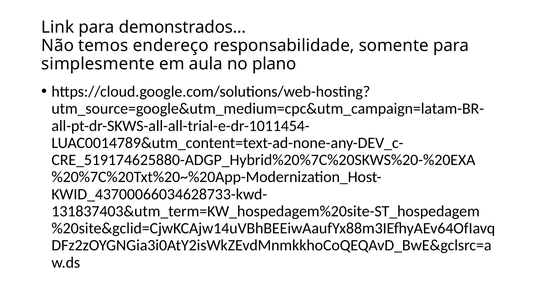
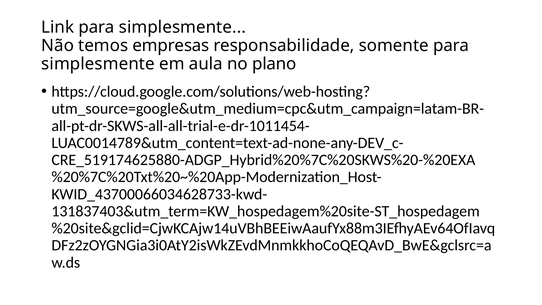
Link para demonstrados: demonstrados -> simplesmente (182, 27)
endereço: endereço -> empresas (171, 46)
